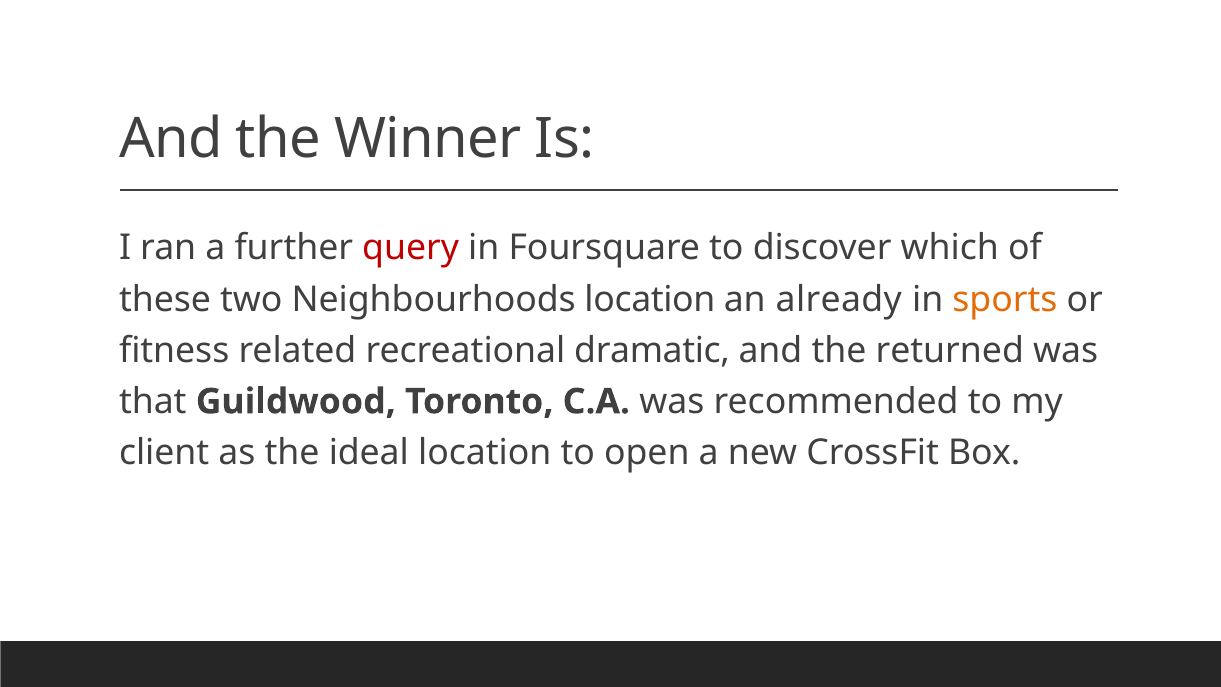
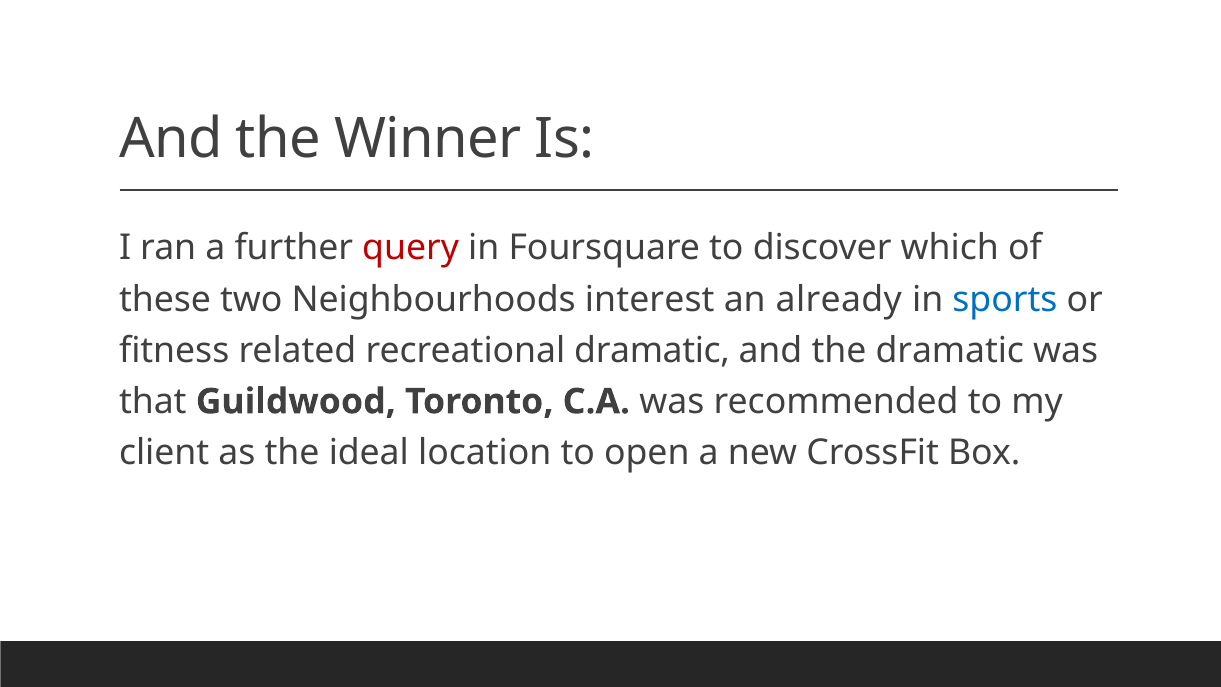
Neighbourhoods location: location -> interest (650, 299)
sports colour: orange -> blue (1005, 299)
the returned: returned -> dramatic (950, 350)
